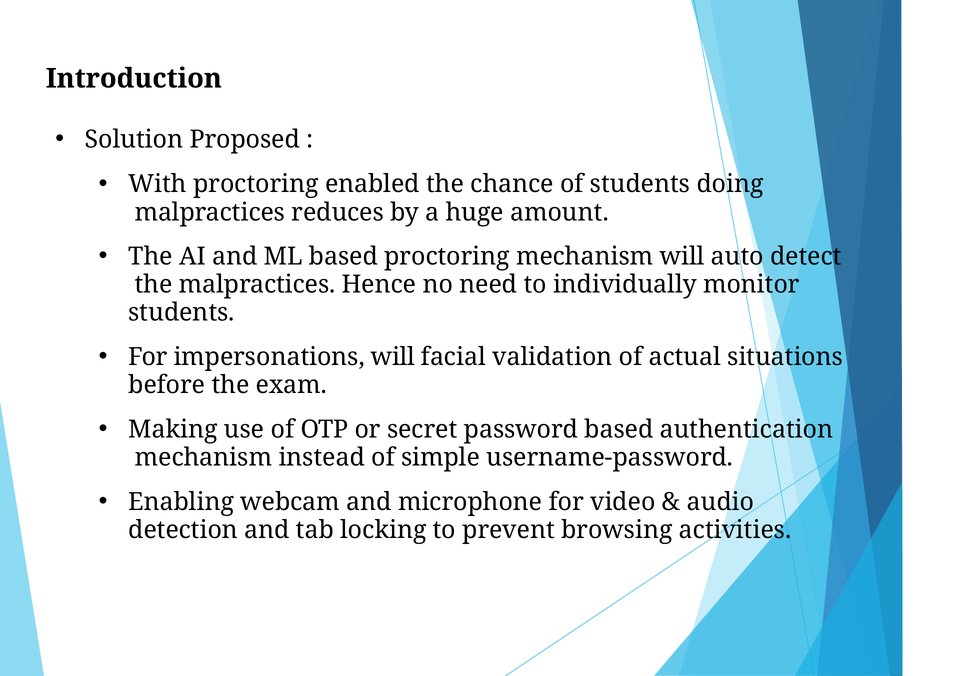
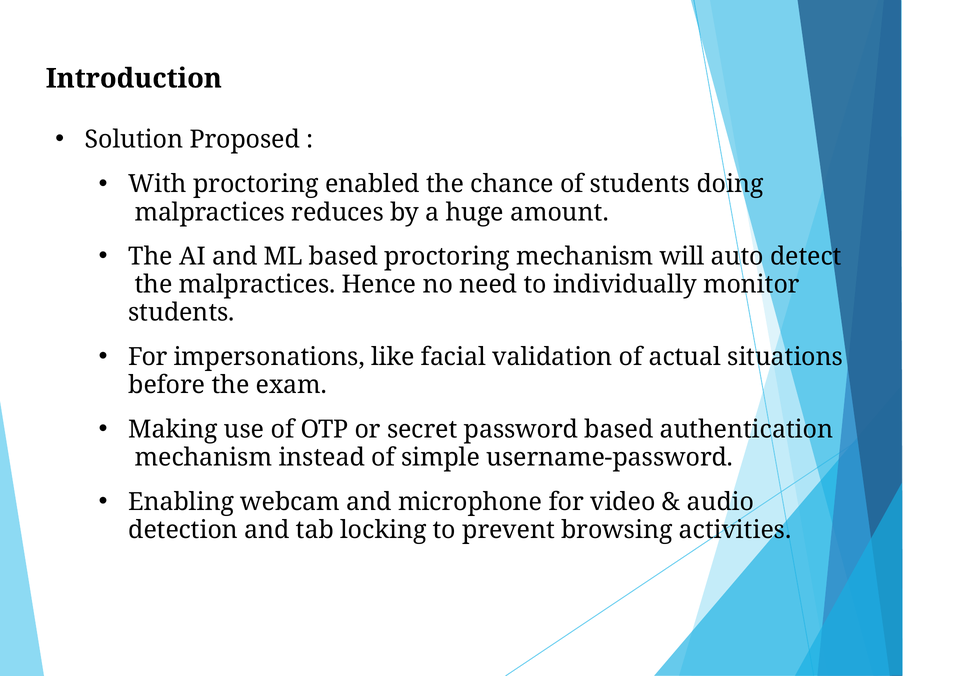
impersonations will: will -> like (393, 357)
